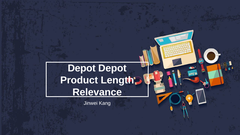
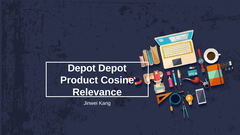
Length: Length -> Cosine (117, 80)
